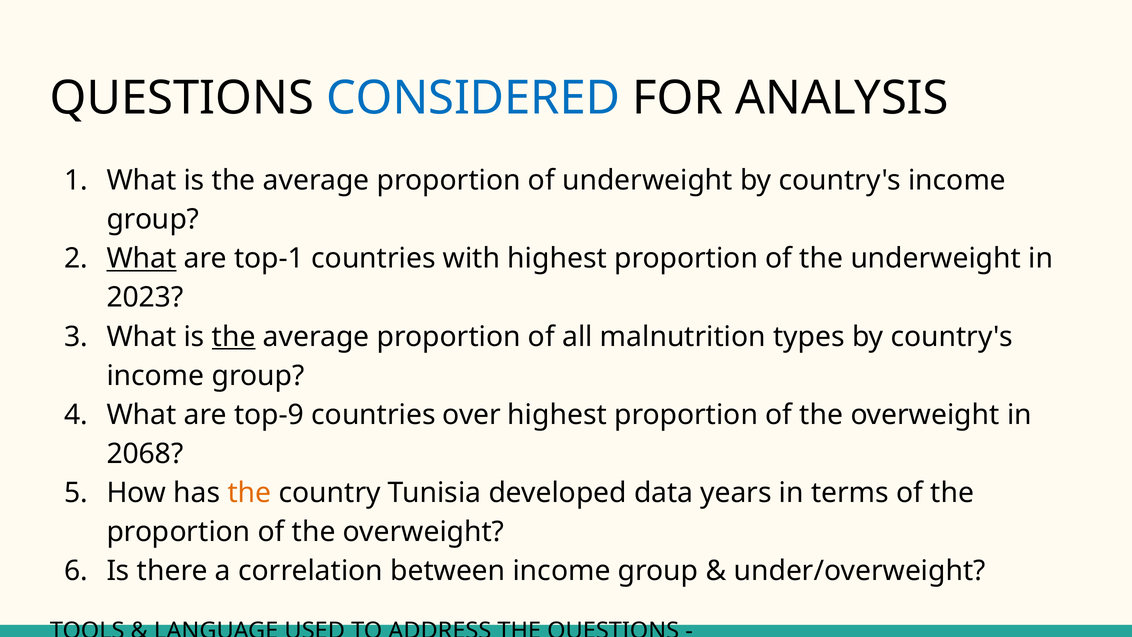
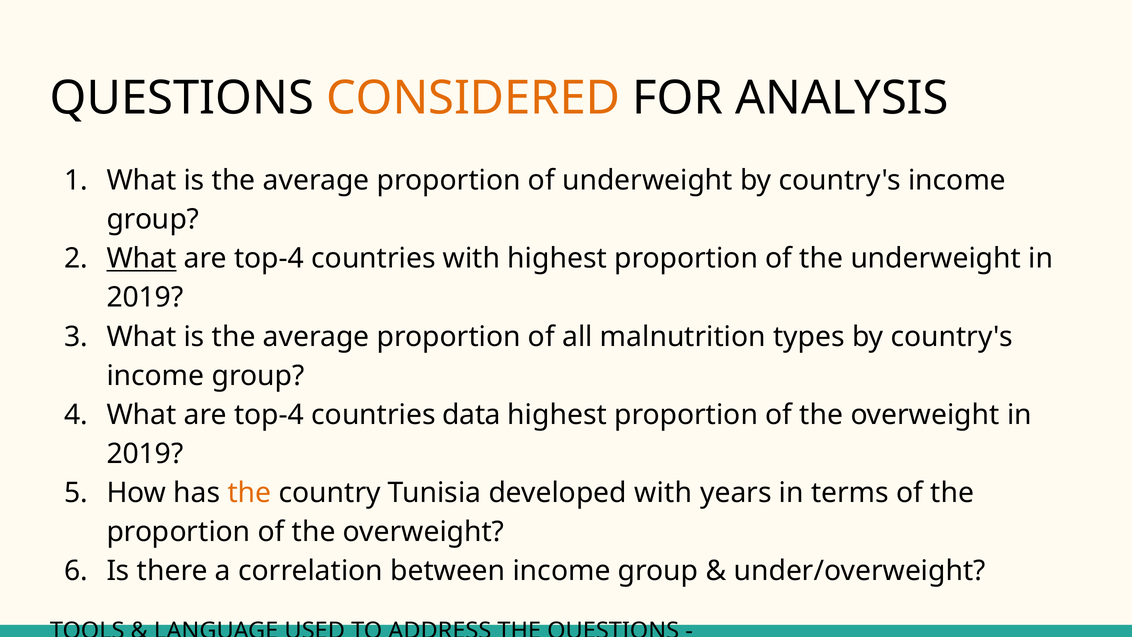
CONSIDERED colour: blue -> orange (473, 98)
top-1: top-1 -> top-4 (269, 258)
2023: 2023 -> 2019 (145, 298)
the underline: present -> none (234, 337)
top-9: top-9 -> top-4 (269, 415)
over: over -> data (472, 415)
2068: 2068 -> 2019 (145, 454)
developed data: data -> with (663, 493)
